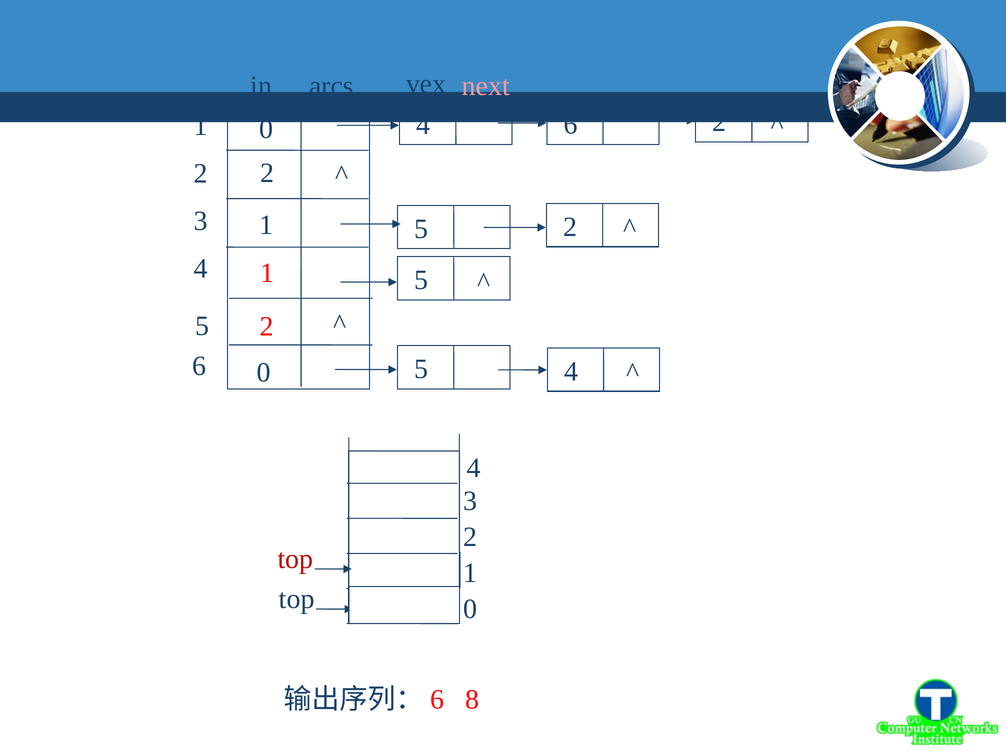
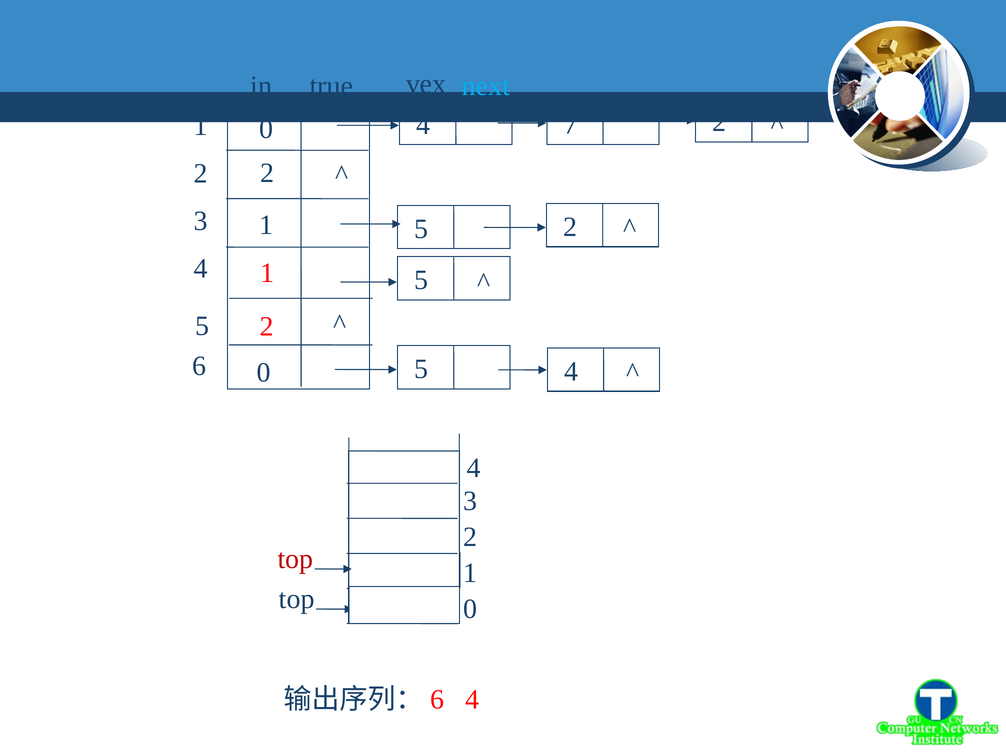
next colour: pink -> light blue (486, 86)
arcs: arcs -> true (331, 86)
4 6: 6 -> 7 (571, 125)
8: 8 -> 4 (472, 700)
